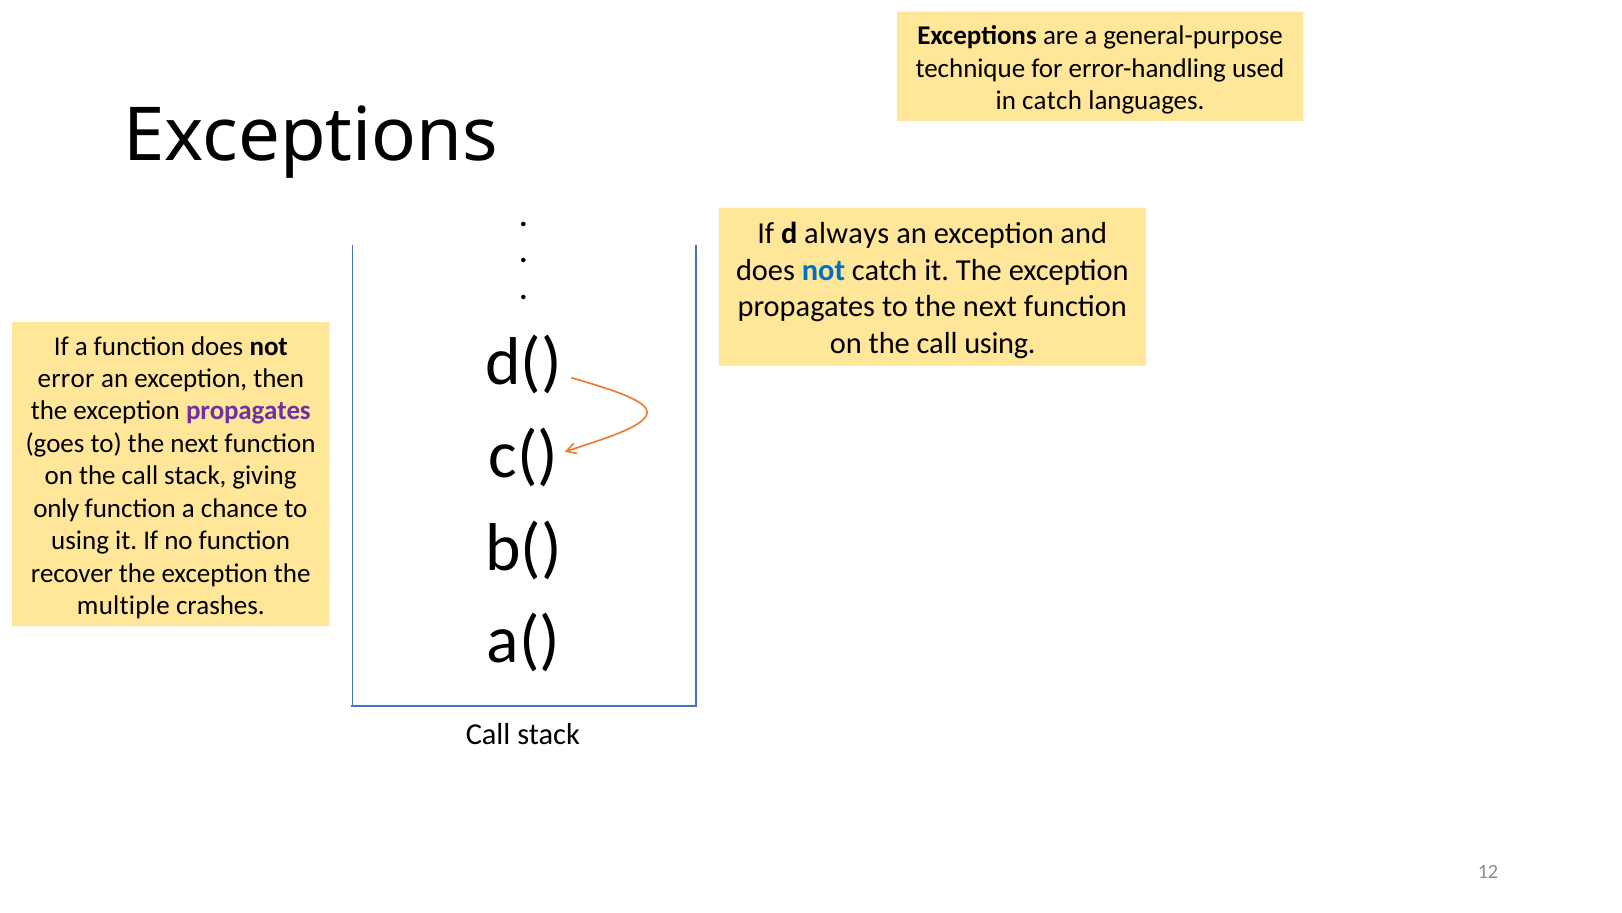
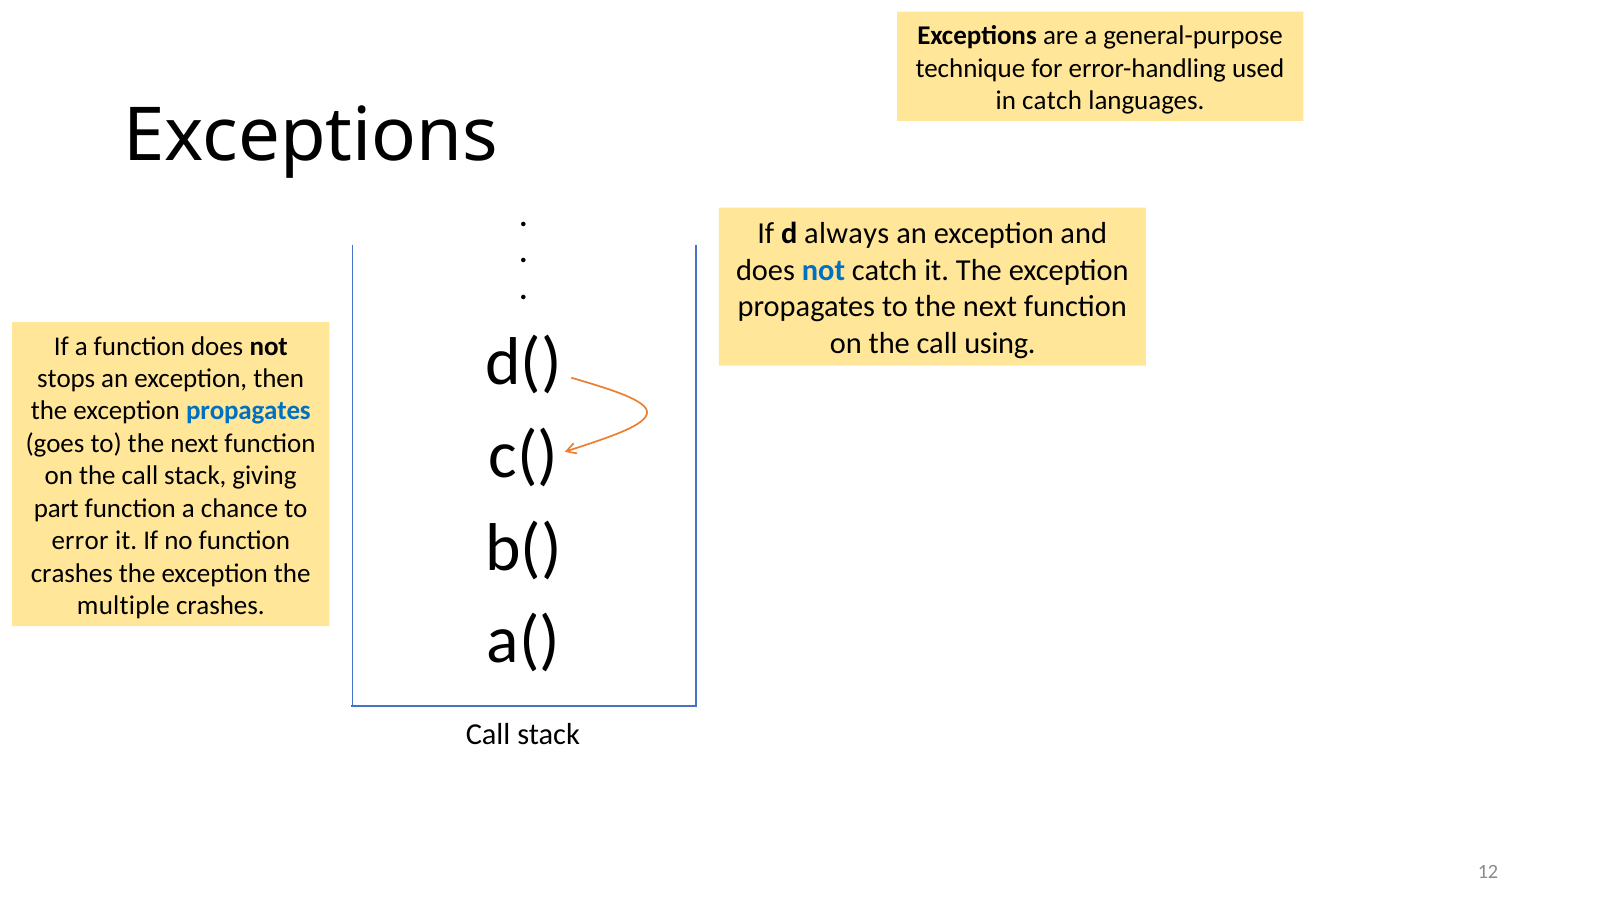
error: error -> stops (66, 378)
propagates colour: purple -> blue (248, 411)
only: only -> part (56, 508)
using: using -> error (80, 540)
recover: recover -> crashes (72, 573)
